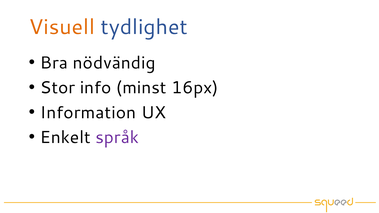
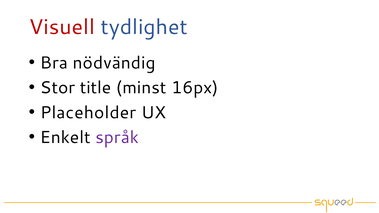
Visuell colour: orange -> red (62, 27)
info: info -> title (96, 88)
Information: Information -> Placeholder (88, 113)
